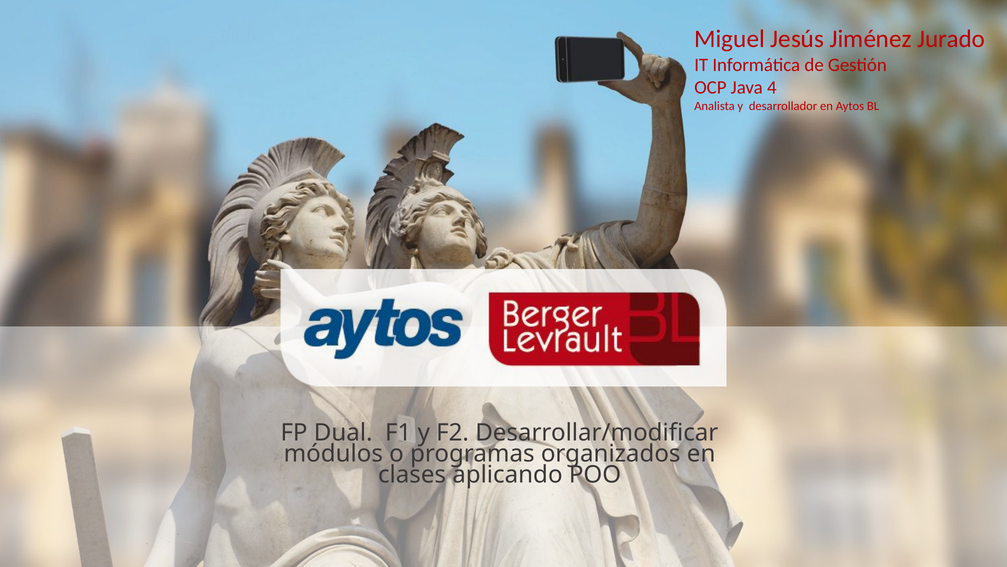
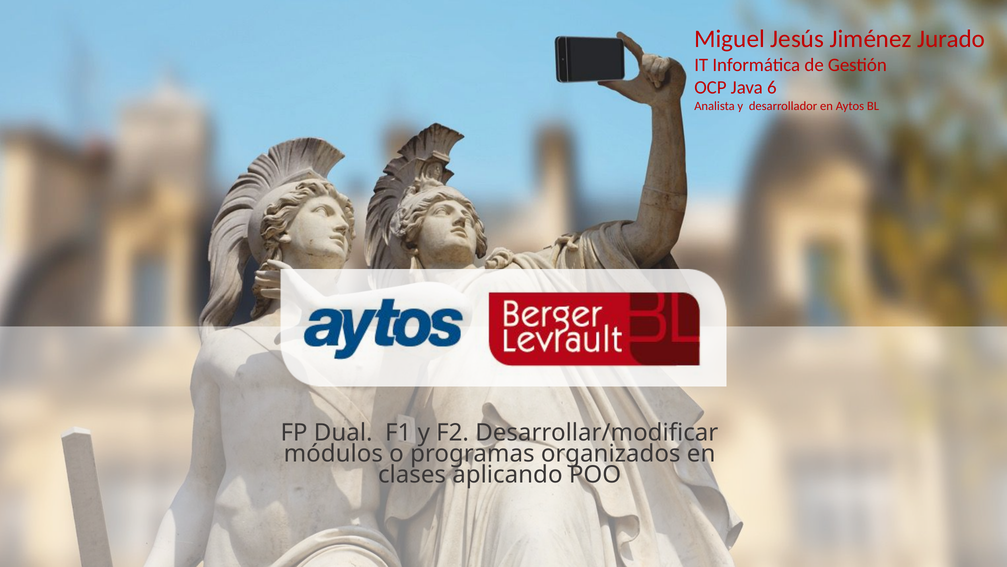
4: 4 -> 6 (772, 88)
